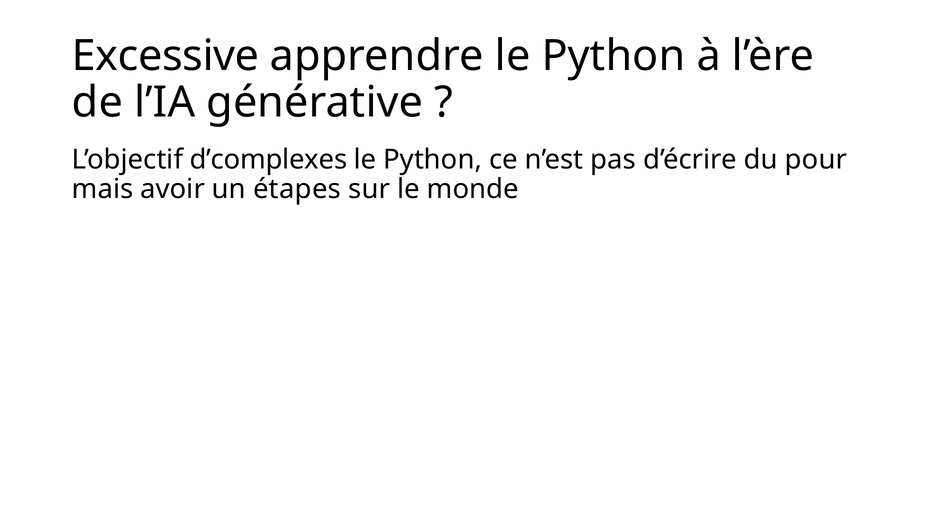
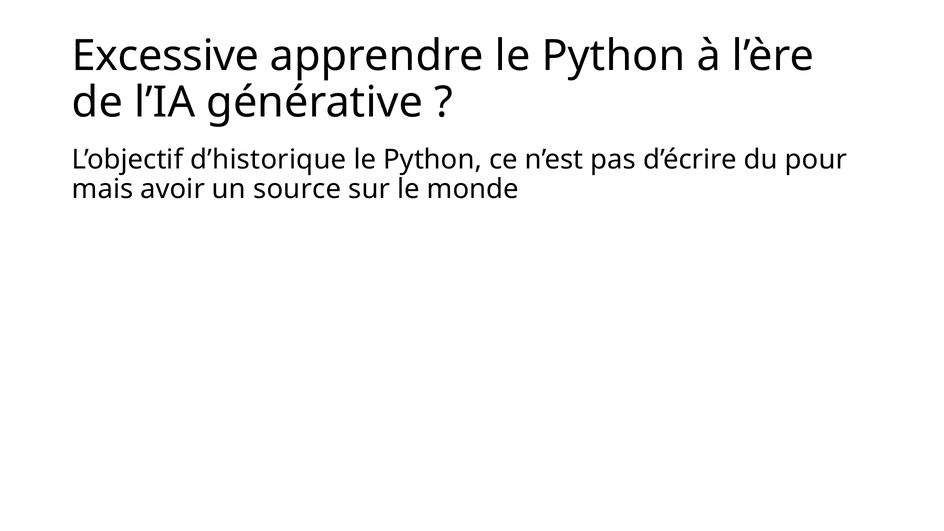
d’complexes: d’complexes -> d’historique (268, 160)
étapes: étapes -> source (297, 189)
